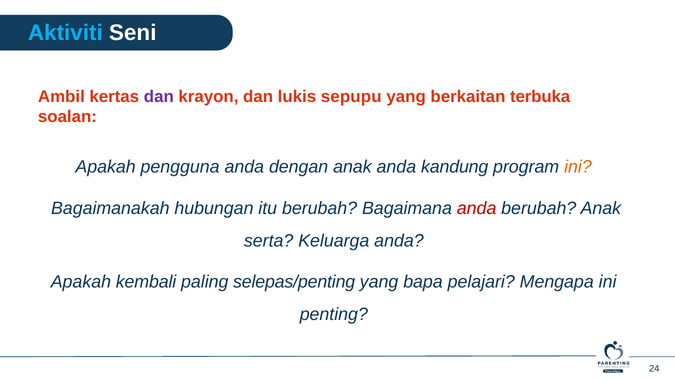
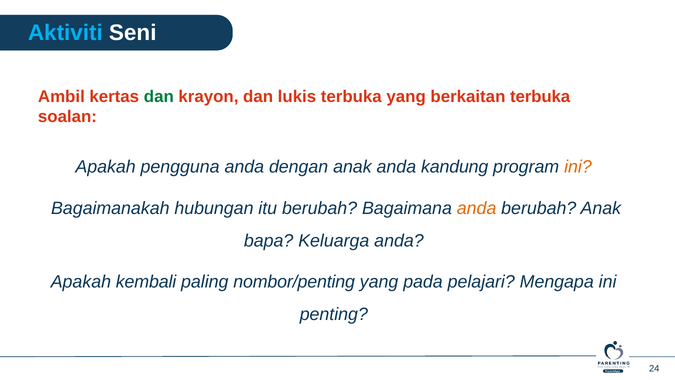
dan colour: purple -> green (159, 96)
lukis sepupu: sepupu -> terbuka (351, 96)
anda colour: red -> orange (477, 208)
serta: serta -> bapa (269, 240)
selepas/penting: selepas/penting -> nombor/penting (294, 282)
bapa: bapa -> pada (423, 282)
